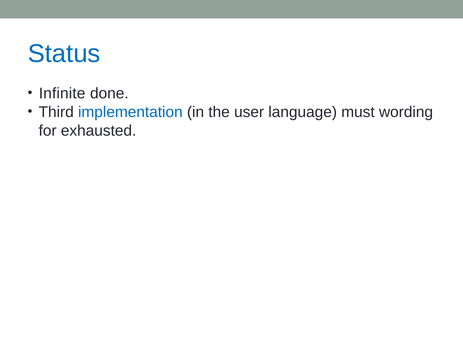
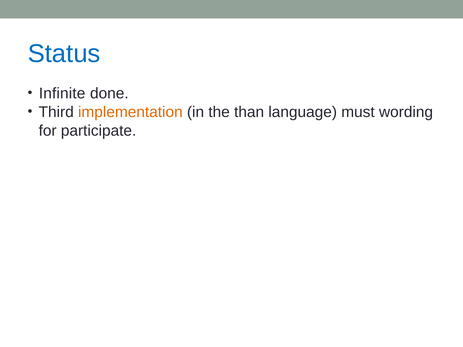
implementation colour: blue -> orange (130, 112)
user: user -> than (249, 112)
exhausted: exhausted -> participate (99, 131)
